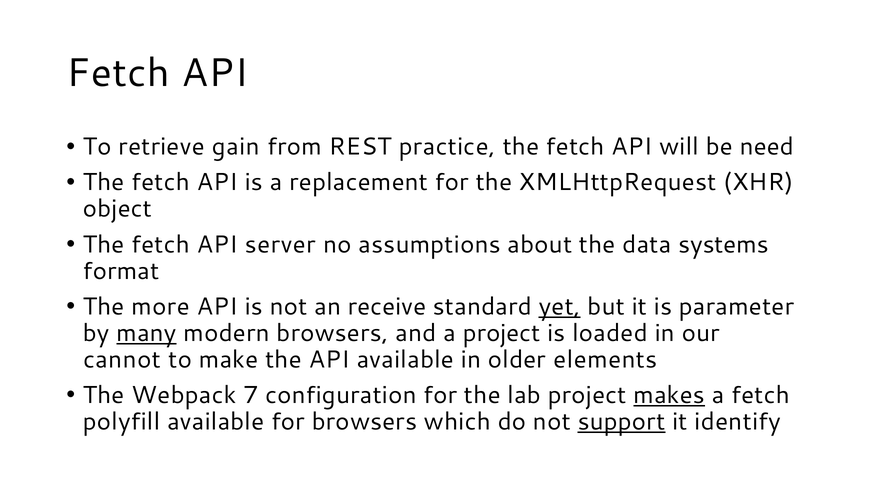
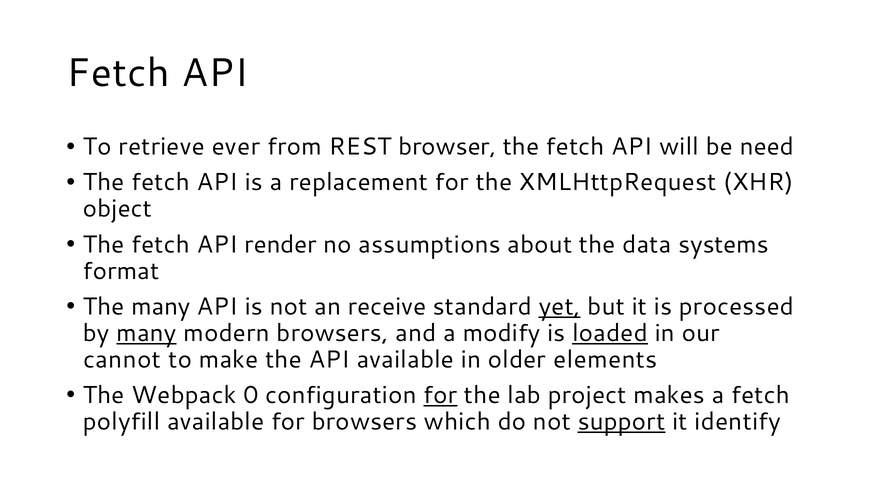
gain: gain -> ever (236, 147)
practice: practice -> browser (447, 147)
server: server -> render (281, 245)
The more: more -> many (161, 307)
parameter: parameter -> processed (736, 307)
a project: project -> modify (502, 333)
loaded underline: none -> present (610, 333)
7: 7 -> 0 (251, 395)
for underline: none -> present (440, 395)
makes underline: present -> none (669, 395)
